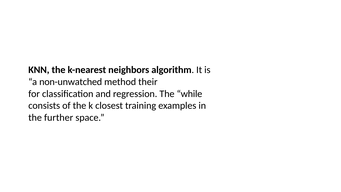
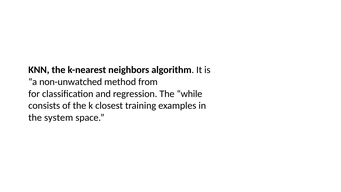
their: their -> from (148, 82)
further: further -> system (59, 118)
